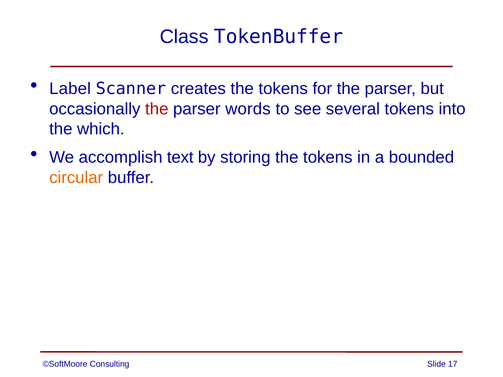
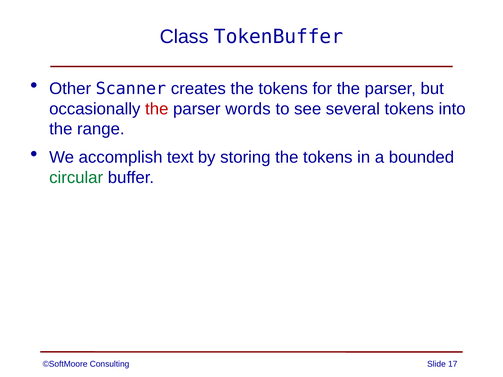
Label: Label -> Other (70, 89)
which: which -> range (101, 129)
circular colour: orange -> green (76, 178)
